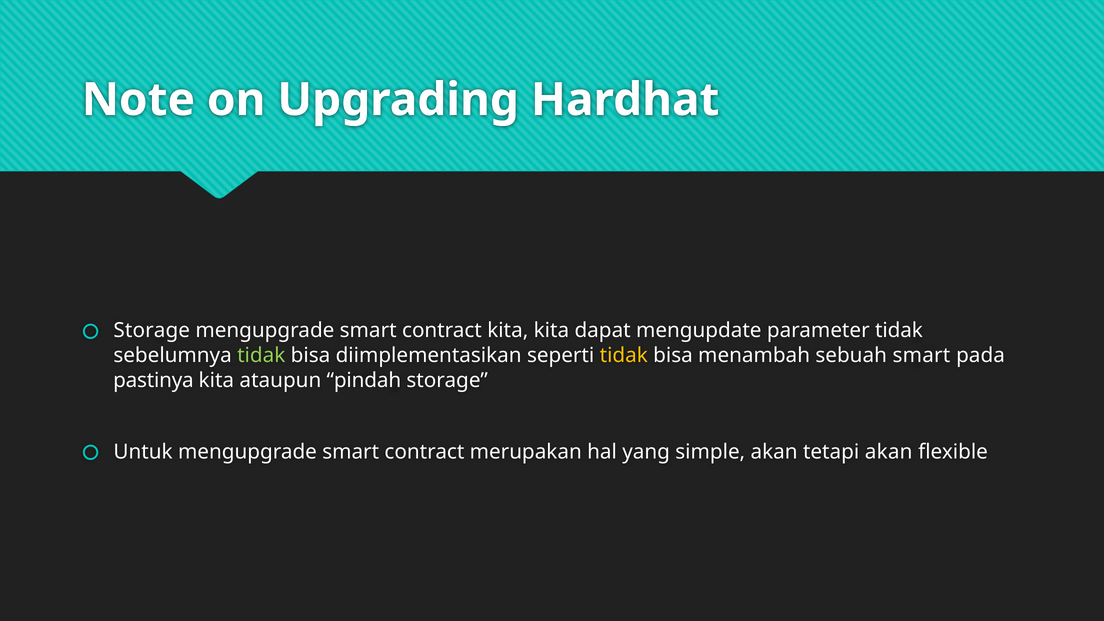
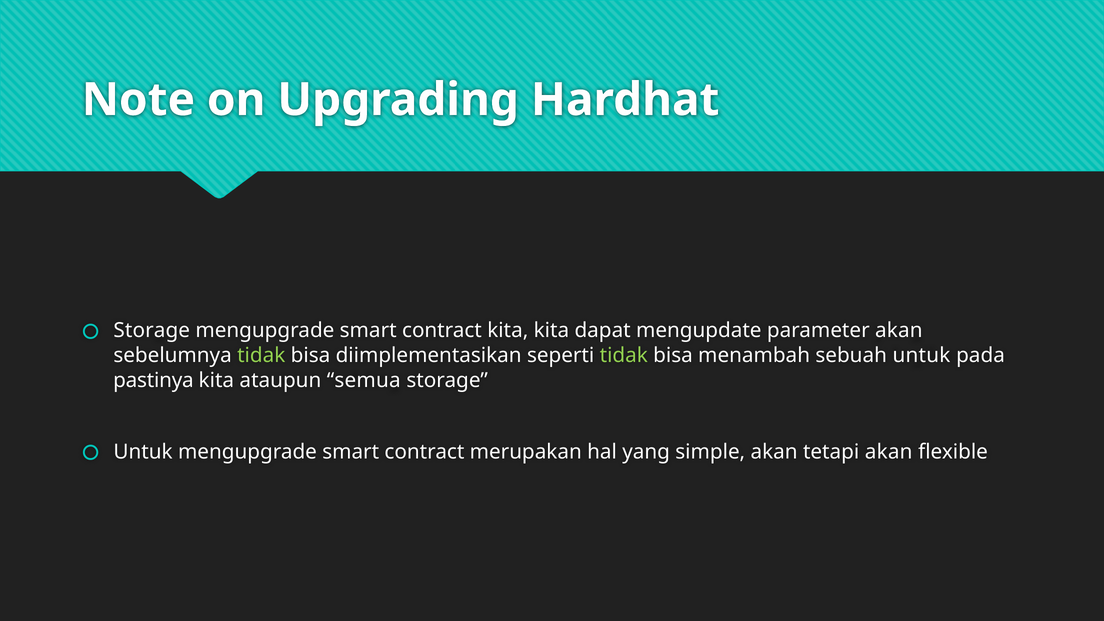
parameter tidak: tidak -> akan (899, 331)
tidak colour: yellow -> light green (624, 355)
sebuah smart: smart -> untuk (921, 355)
pindah: pindah -> semua (364, 380)
